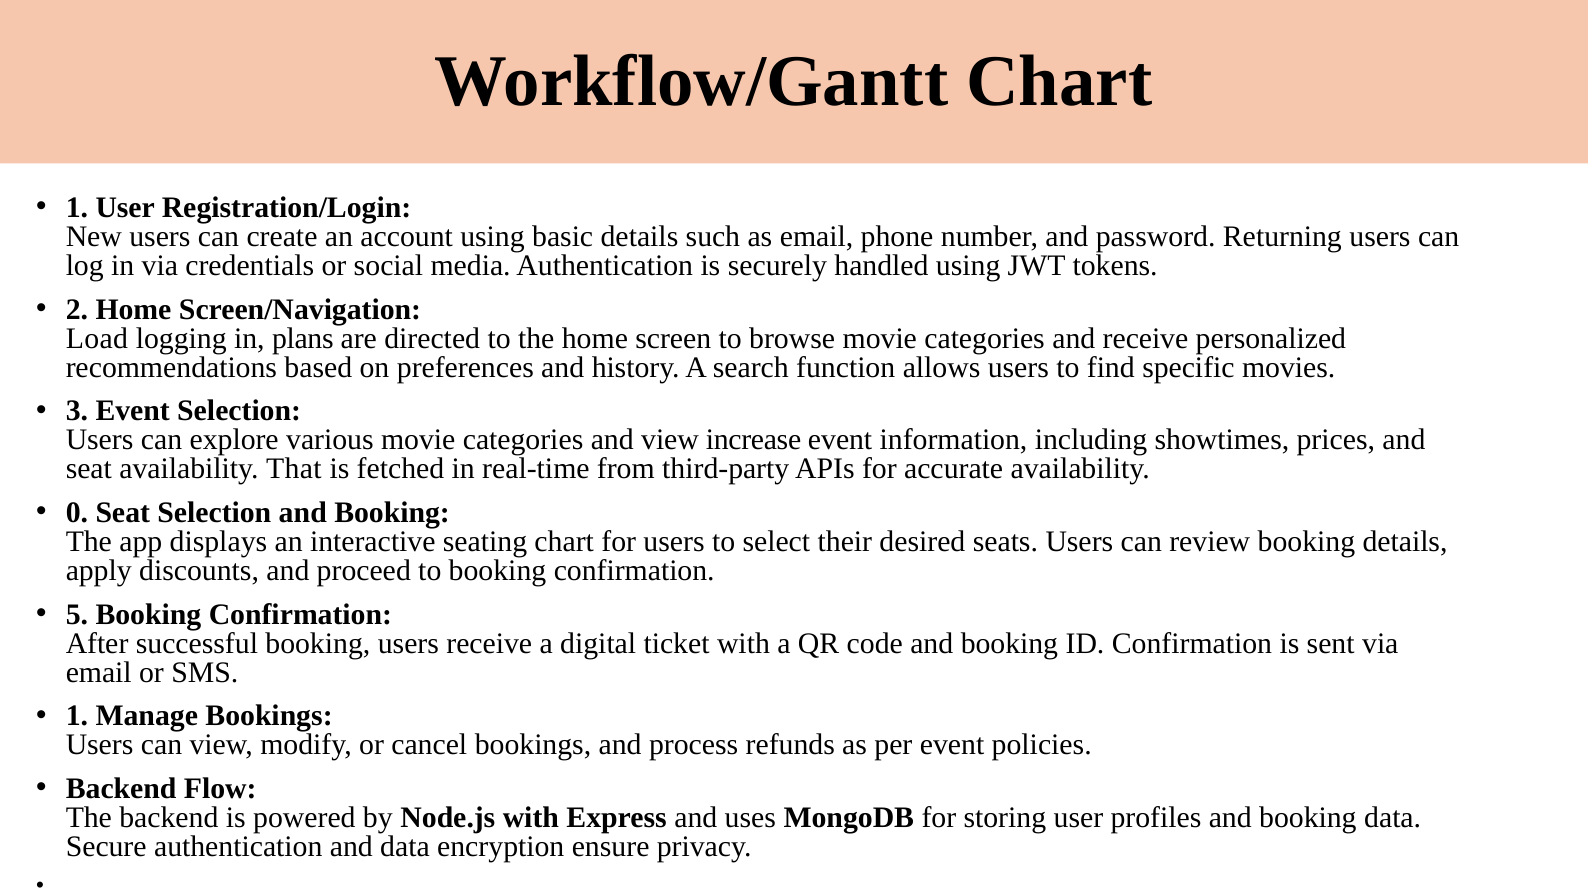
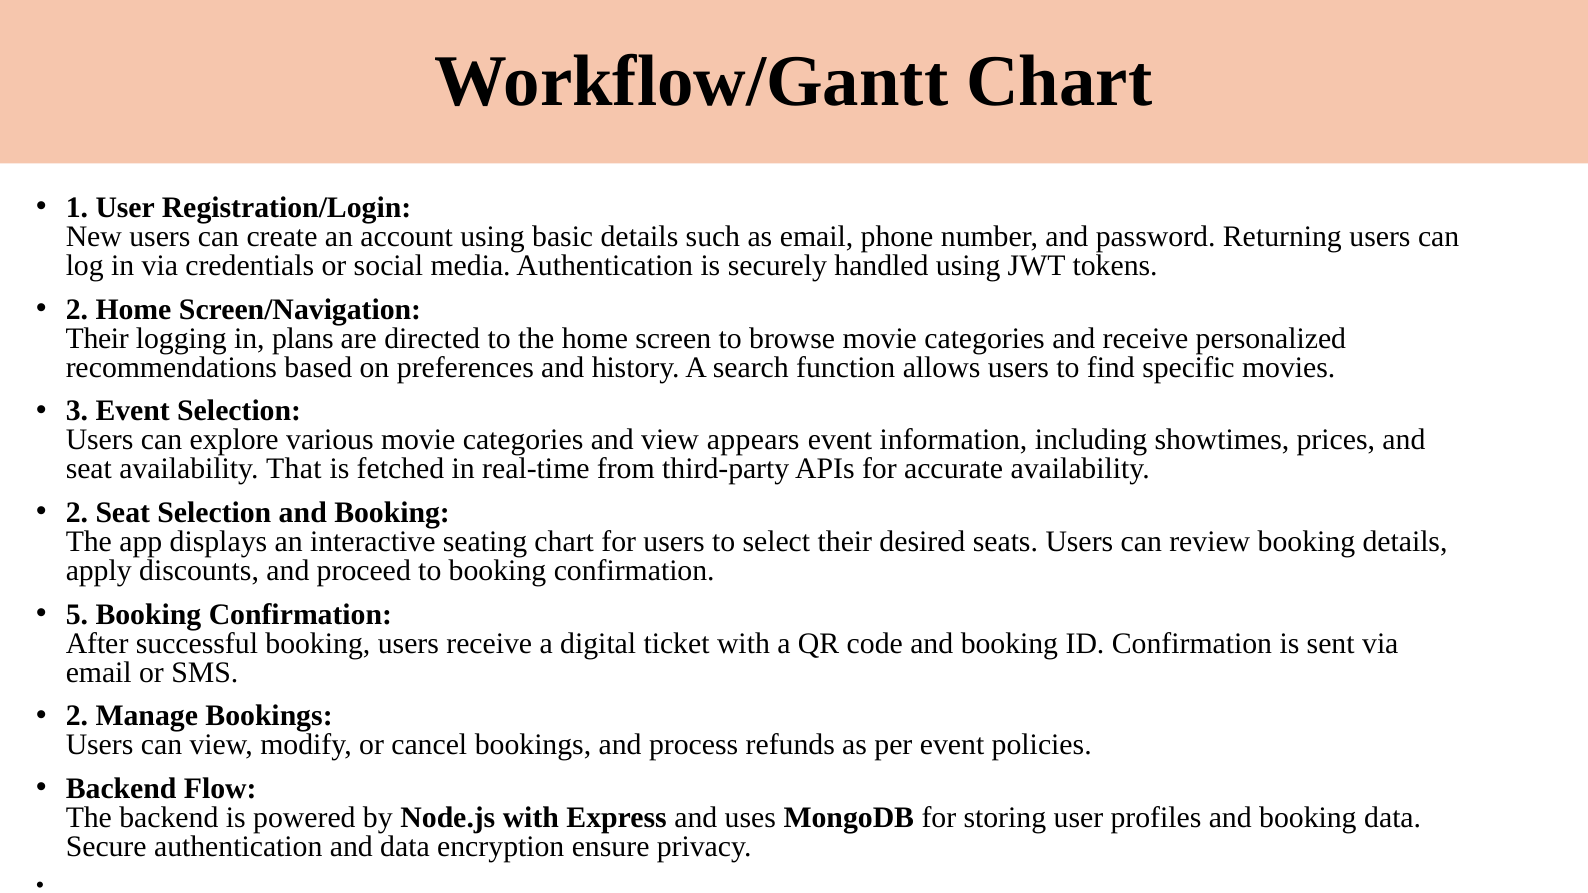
Load: Load -> Their (97, 338)
increase: increase -> appears (753, 440)
0: 0 -> 2 (77, 513)
1: 1 -> 2 (77, 716)
